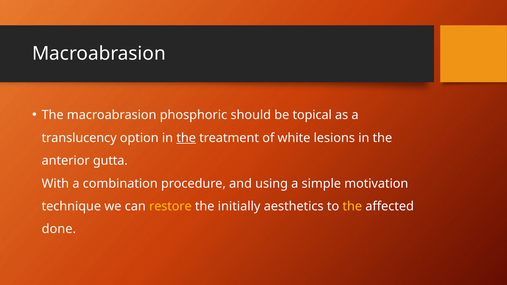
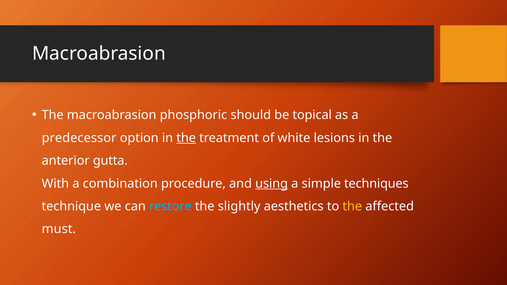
translucency: translucency -> predecessor (79, 138)
using underline: none -> present (272, 184)
motivation: motivation -> techniques (376, 184)
restore colour: yellow -> light blue (170, 206)
initially: initially -> slightly (239, 206)
done: done -> must (59, 229)
